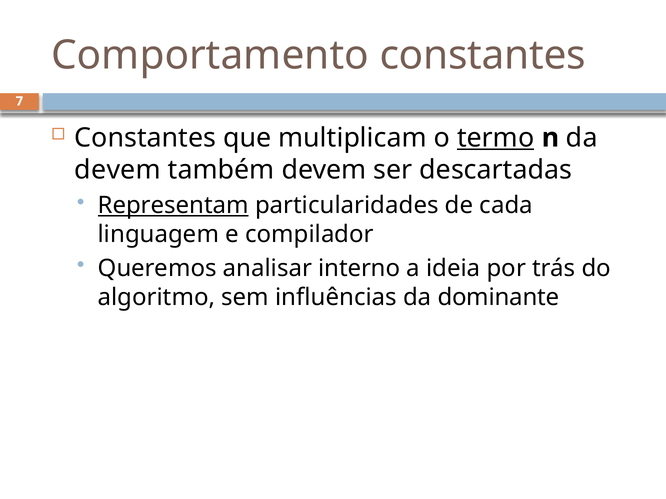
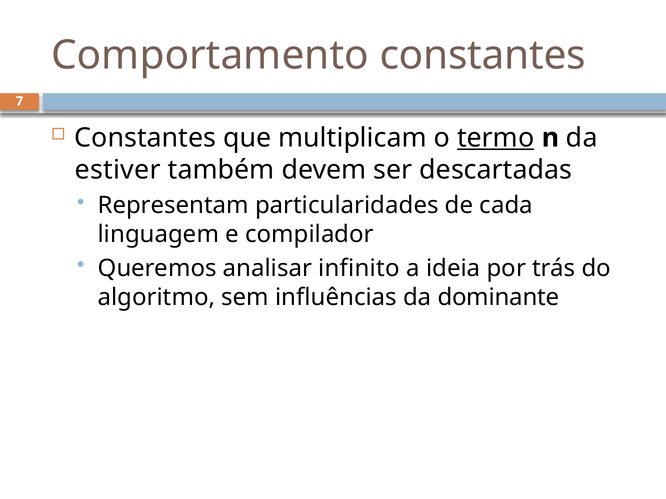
devem: devem -> estiver (118, 170)
Representam underline: present -> none (173, 206)
interno: interno -> infinito (359, 268)
